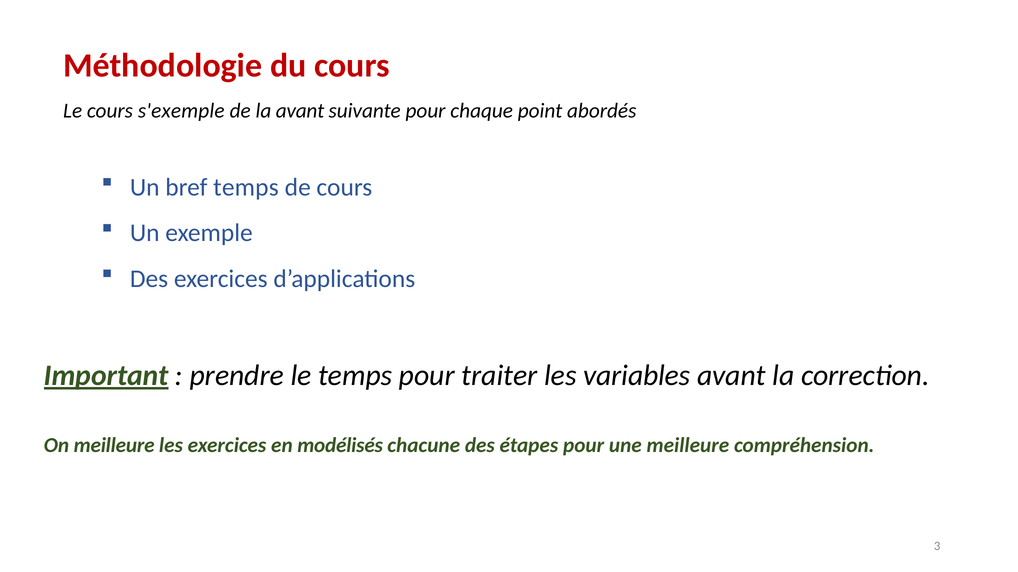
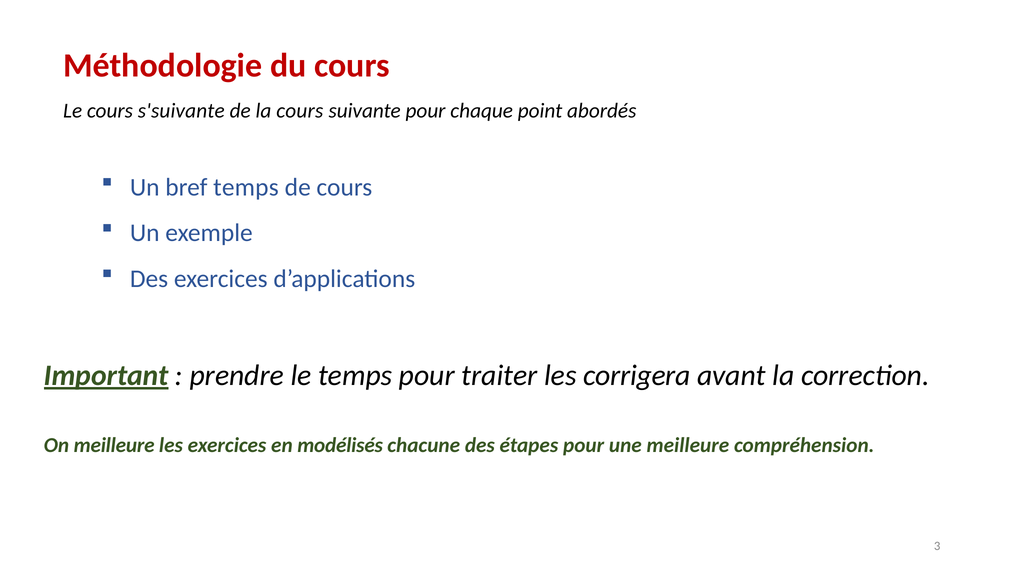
s'exemple: s'exemple -> s'suivante (181, 111)
la avant: avant -> cours (300, 111)
variables: variables -> corrigera (637, 376)
